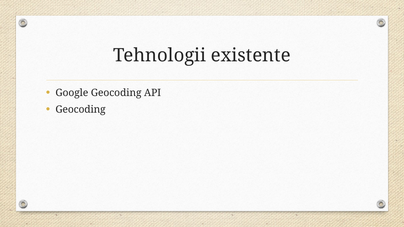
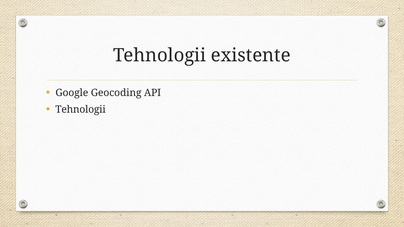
Geocoding: Geocoding -> Tehnologii (81, 110)
